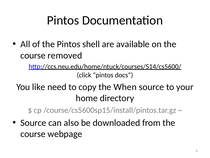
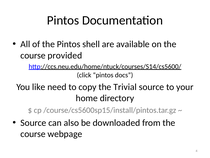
removed: removed -> provided (65, 55)
When: When -> Trivial (125, 87)
